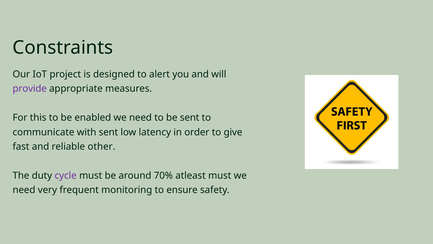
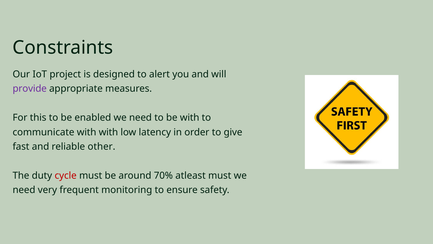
be sent: sent -> with (190, 118)
with sent: sent -> with (108, 132)
cycle colour: purple -> red (66, 175)
